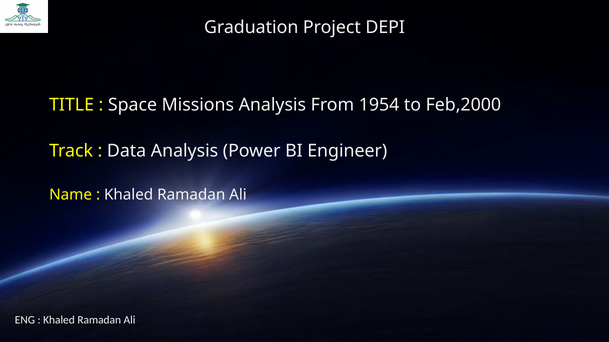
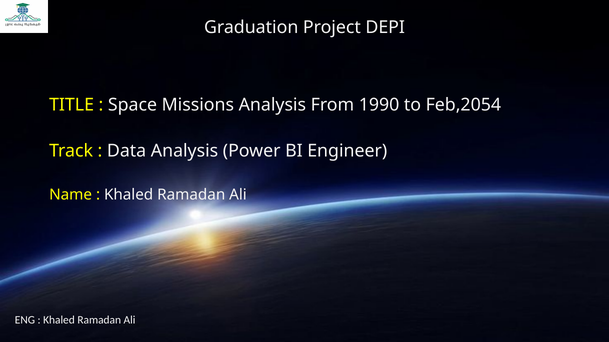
1954: 1954 -> 1990 (379, 105)
Feb,2000: Feb,2000 -> Feb,2054 (463, 105)
